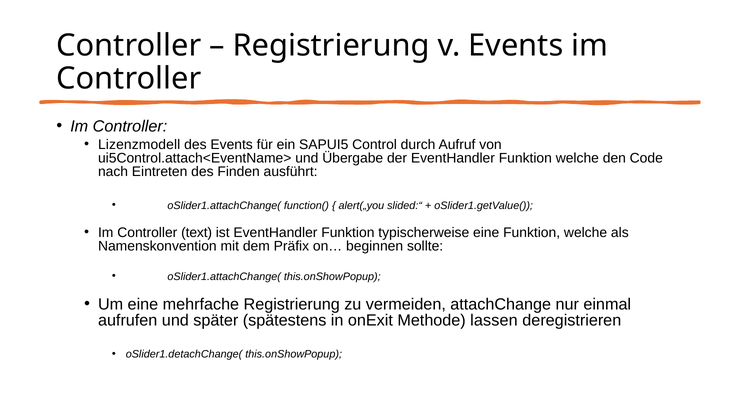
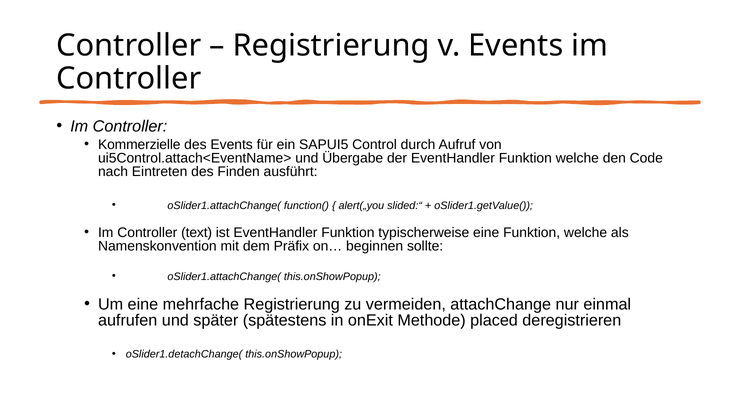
Lizenzmodell: Lizenzmodell -> Kommerzielle (139, 145)
lassen: lassen -> placed (494, 320)
